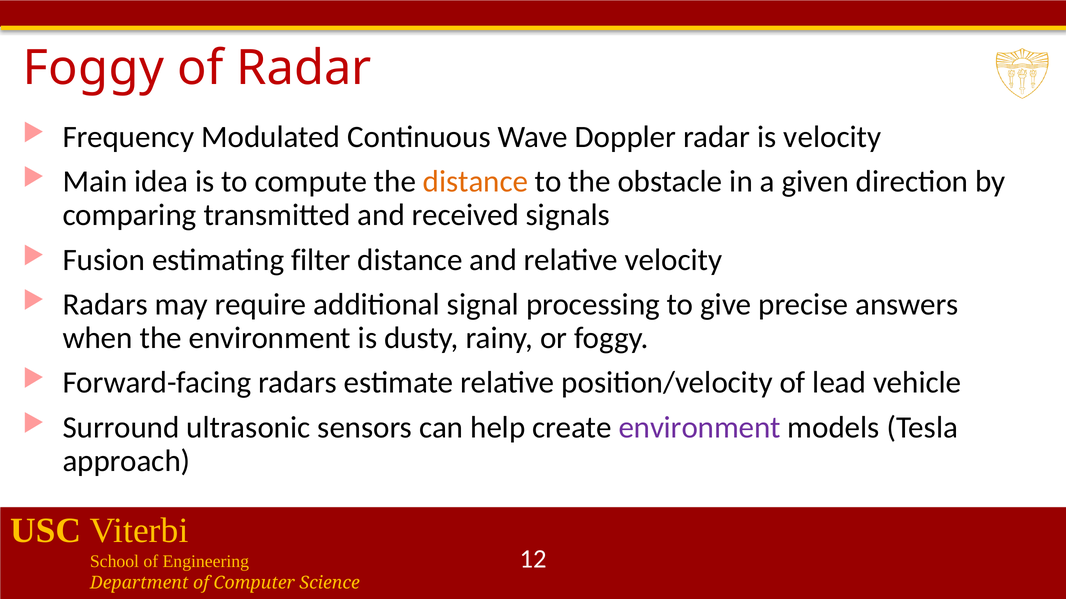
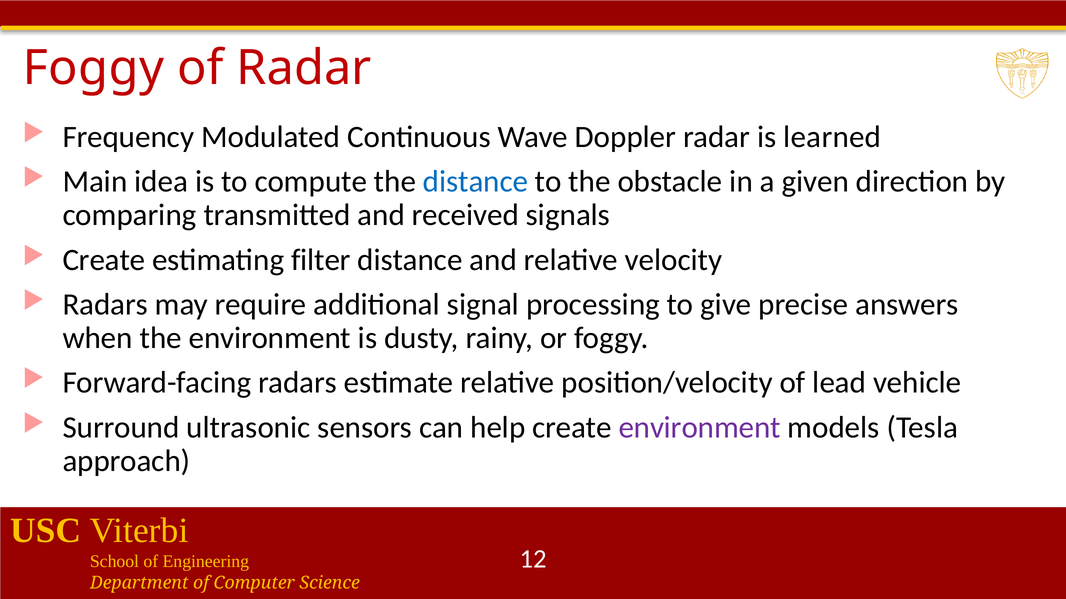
is velocity: velocity -> learned (832, 137)
distance colour: orange -> blue (476, 182)
Fusion: Fusion -> Create (104, 260)
